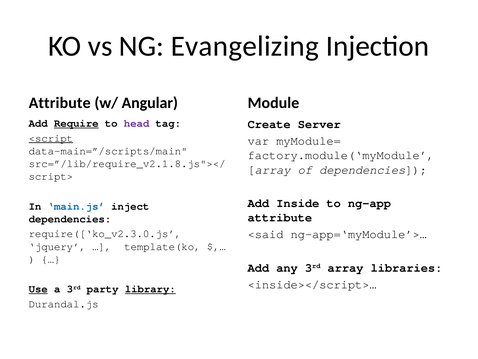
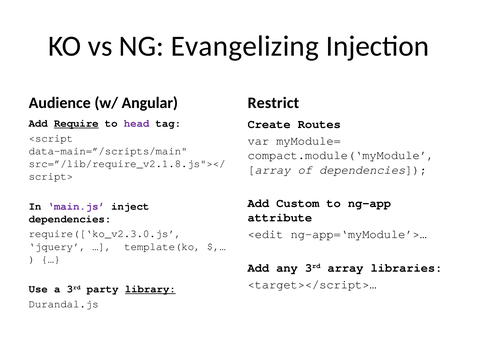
Attribute: Attribute -> Audience (60, 103)
Module: Module -> Restrict (273, 103)
Server: Server -> Routes (319, 124)
<script underline: present -> none (51, 138)
factory.module(‘myModule: factory.module(‘myModule -> compact.module(‘myModule (341, 155)
Inside: Inside -> Custom (298, 203)
main.js colour: blue -> purple (76, 206)
<said: <said -> <edit (266, 234)
<inside></script>…: <inside></script>… -> <target></script>… (312, 284)
Use underline: present -> none (38, 289)
